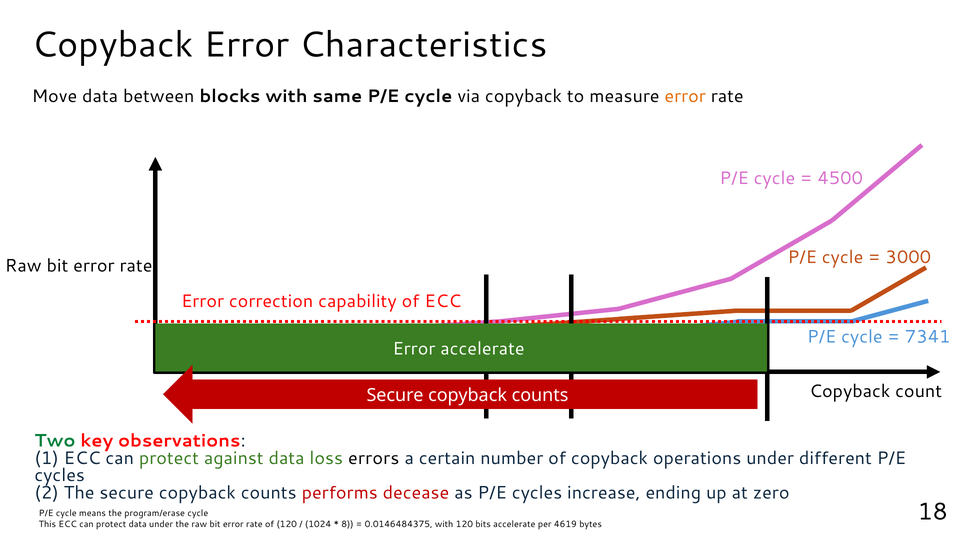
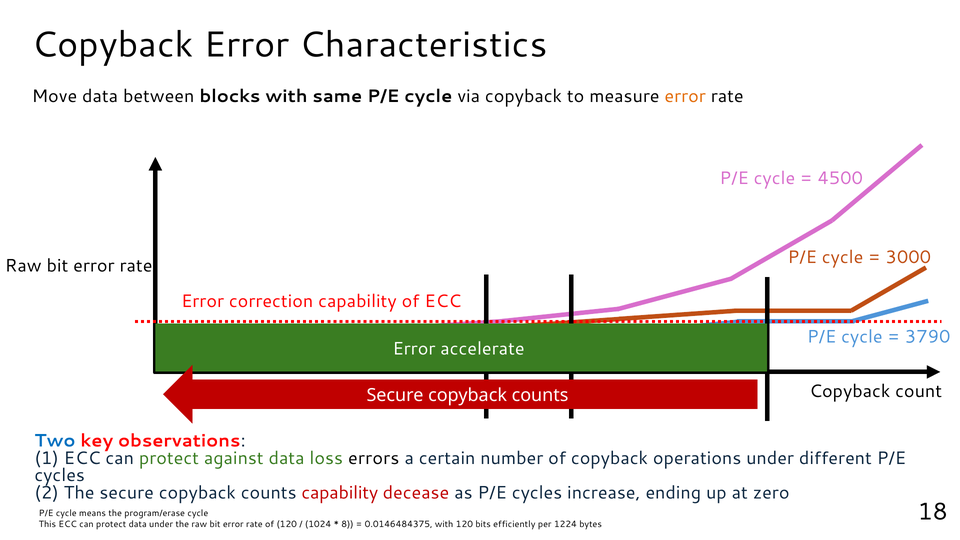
7341: 7341 -> 3790 (928, 337)
Two colour: green -> blue (55, 441)
counts performs: performs -> capability (340, 493)
bits accelerate: accelerate -> efficiently (514, 524)
4619: 4619 -> 1224 (565, 524)
